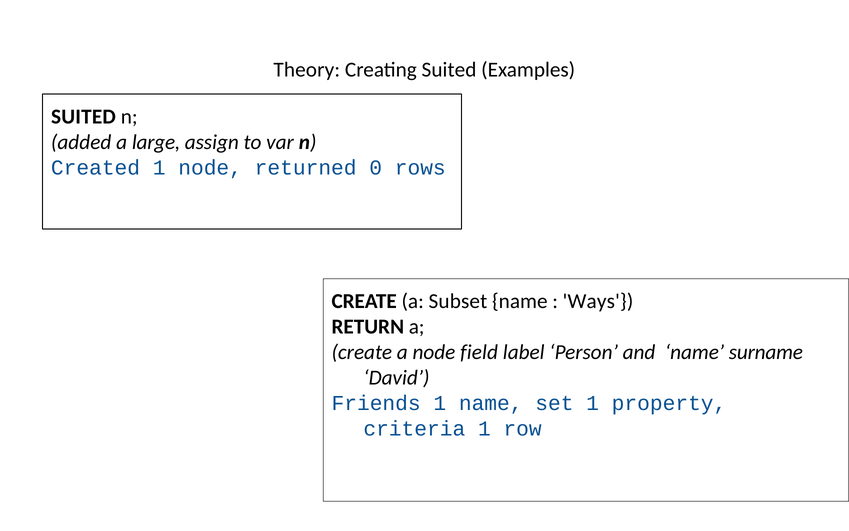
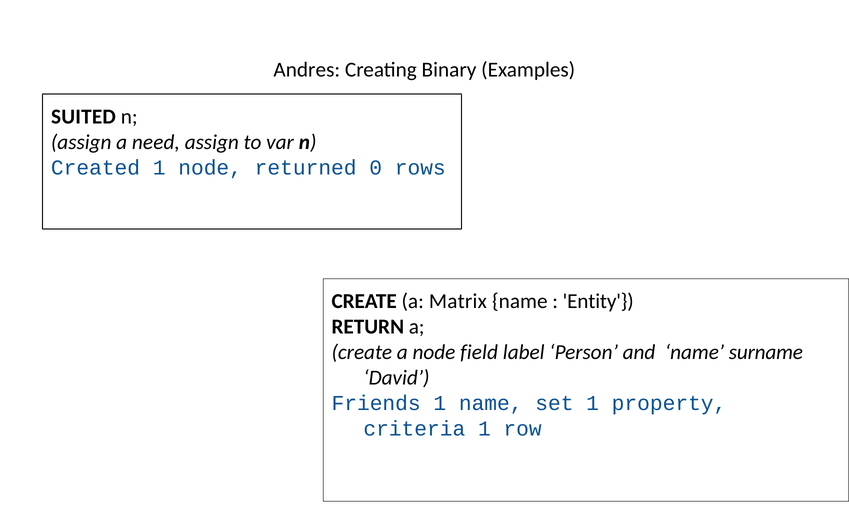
Theory: Theory -> Andres (307, 70)
Creating Suited: Suited -> Binary (449, 70)
added: added -> assign (81, 142)
large: large -> need (156, 142)
Subset: Subset -> Matrix (458, 301)
Ways: Ways -> Entity (598, 301)
